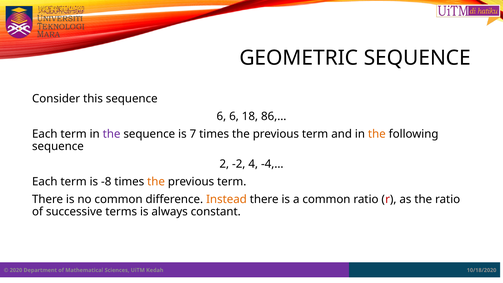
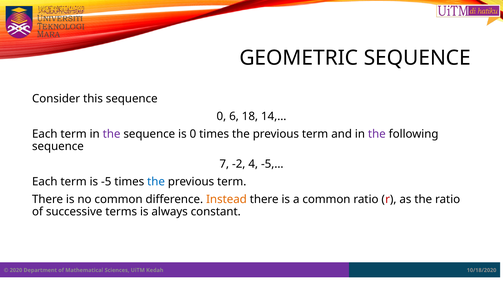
6: 6 -> 0 (221, 116)
86,…: 86,… -> 14,… (274, 116)
is 7: 7 -> 0 (193, 134)
the colour: orange -> purple (377, 134)
2: 2 -> 7 (224, 164)
-4,…: -4,… -> -5,… (272, 164)
-8: -8 -> -5 (106, 182)
the colour: orange -> blue (156, 182)
